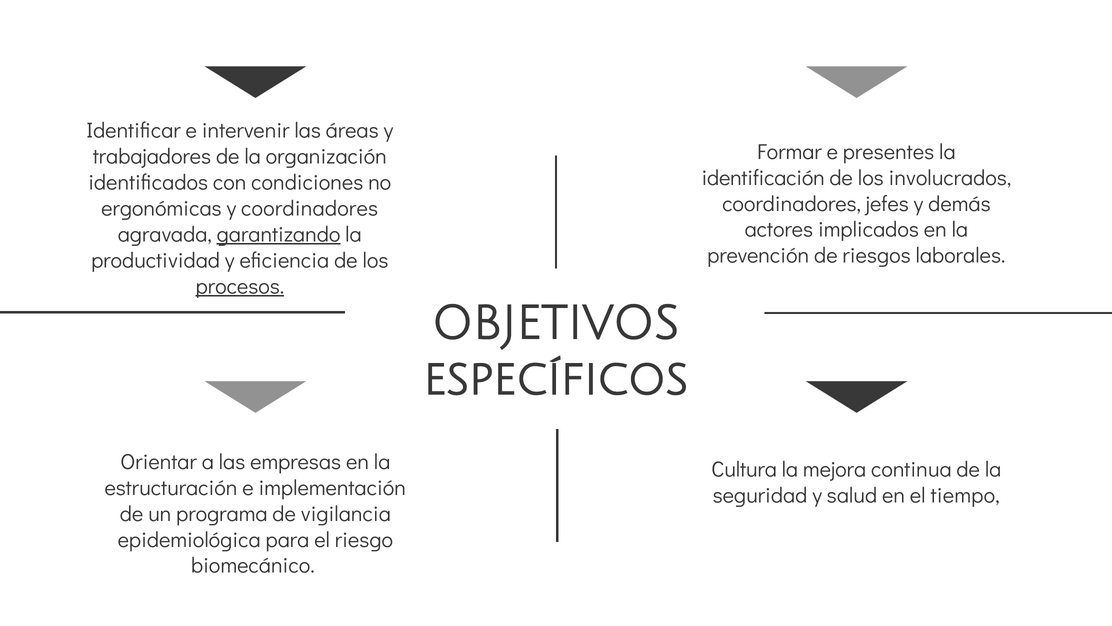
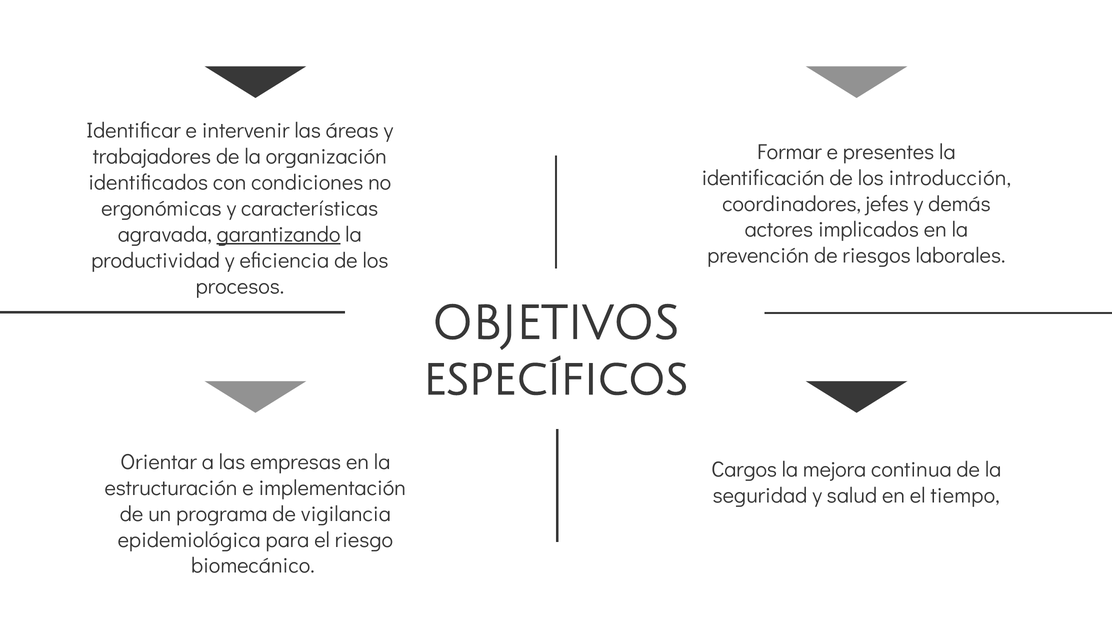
involucrados: involucrados -> introducción (950, 178)
y coordinadores: coordinadores -> características (310, 208)
procesos underline: present -> none (240, 286)
Cultura: Cultura -> Cargos (744, 469)
